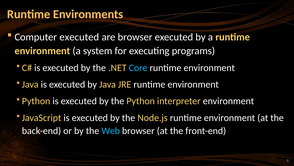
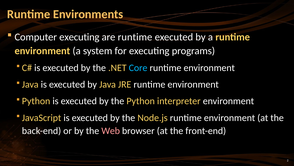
Computer executed: executed -> executing (79, 37)
are browser: browser -> runtime (135, 37)
Web colour: light blue -> pink (111, 130)
